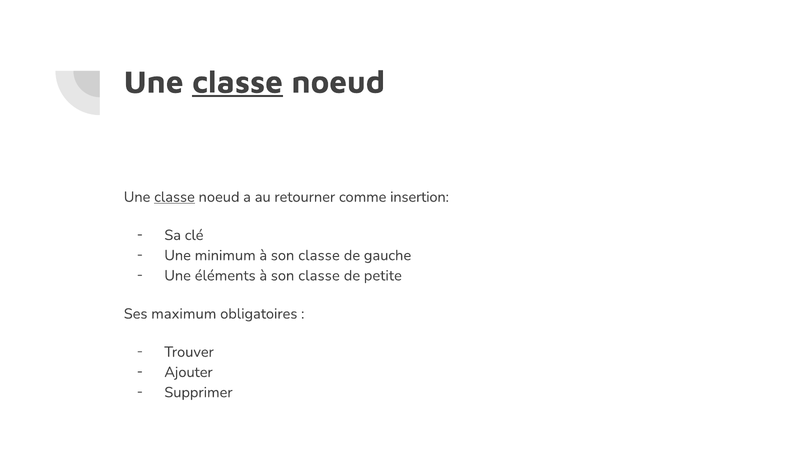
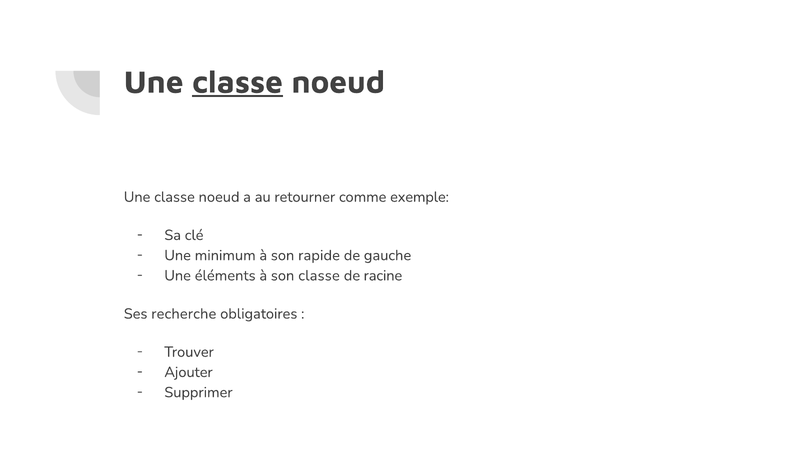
classe underline: present -> none (175, 197)
insertion: insertion -> exemple (420, 197)
classe: classe -> rapide (319, 255)
petite: petite -> racine (383, 276)
maximum: maximum -> recherche (184, 314)
